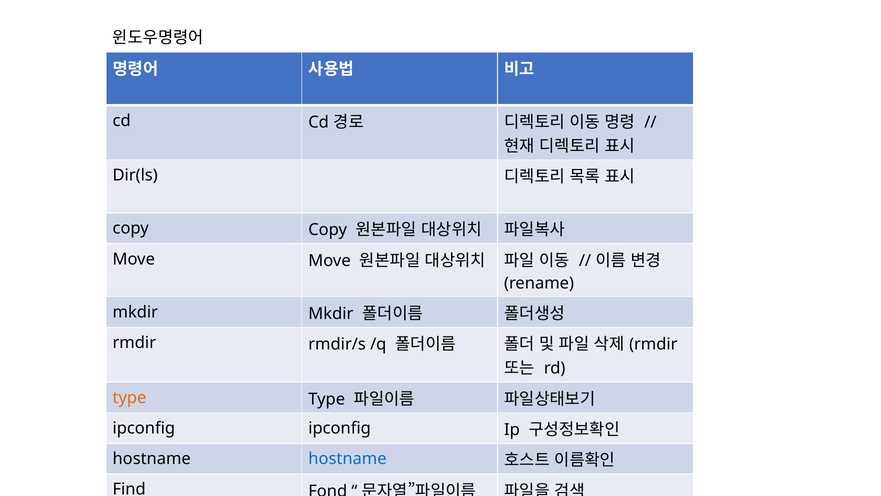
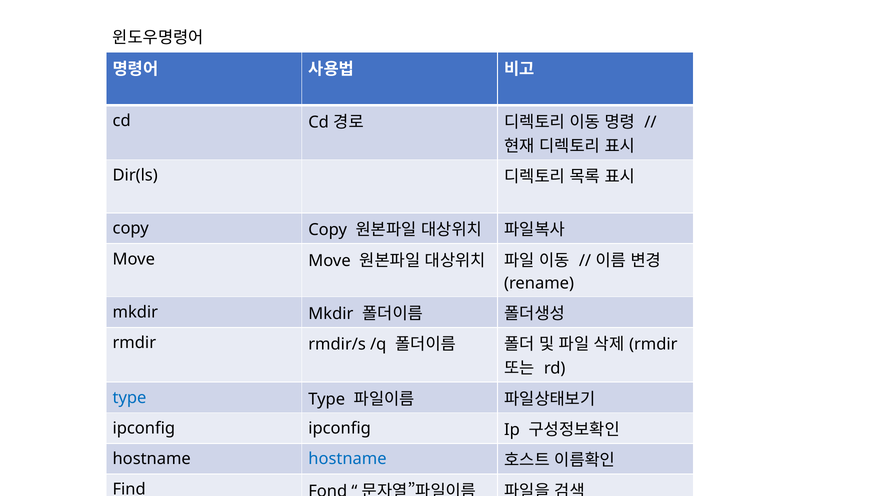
type colour: orange -> blue (130, 397)
